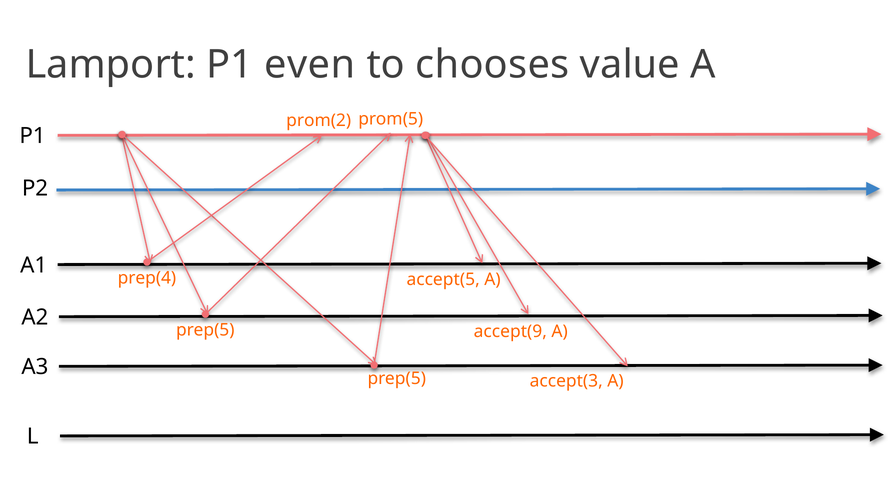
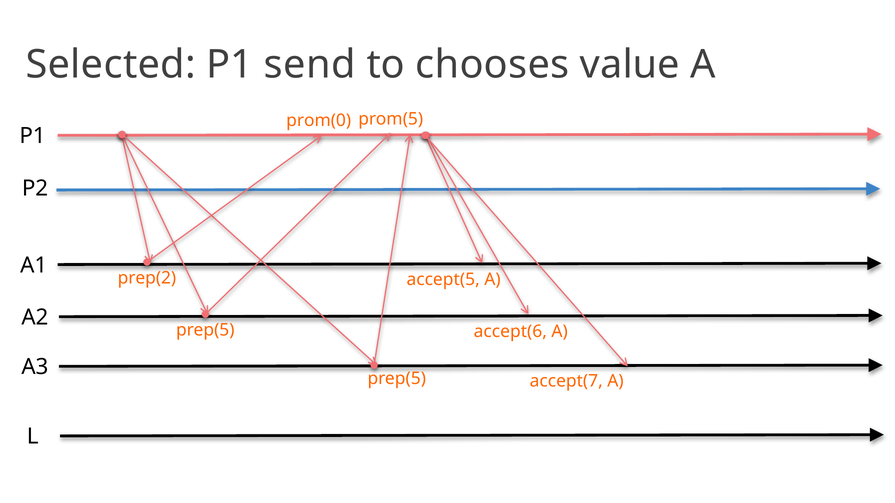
Lamport: Lamport -> Selected (111, 65)
even: even -> send (310, 65)
prom(2: prom(2 -> prom(0 (319, 120)
prep(4: prep(4 -> prep(2 (147, 278)
accept(9: accept(9 -> accept(6 (510, 332)
accept(3: accept(3 -> accept(7 (566, 382)
